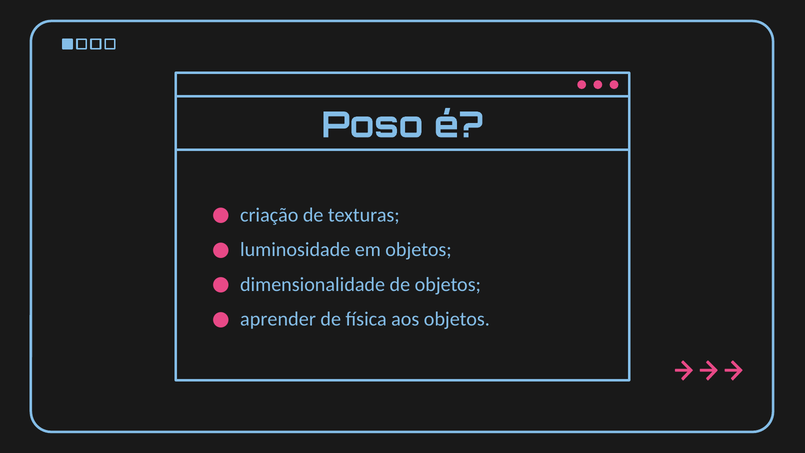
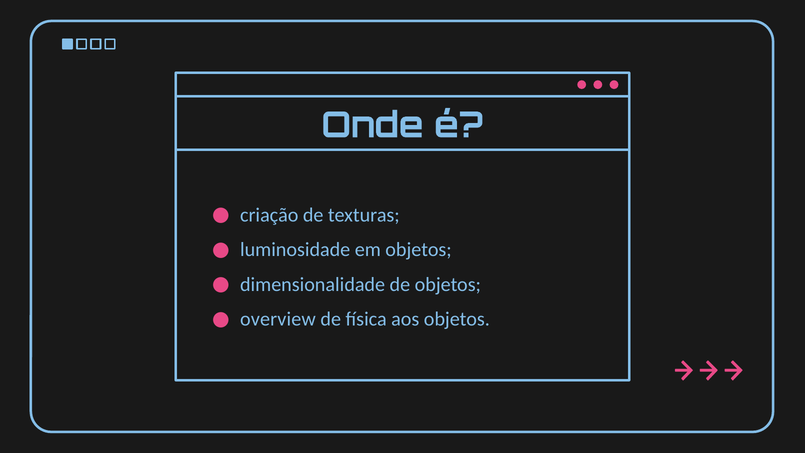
Poso: Poso -> Onde (372, 125)
aprender: aprender -> overview (278, 319)
